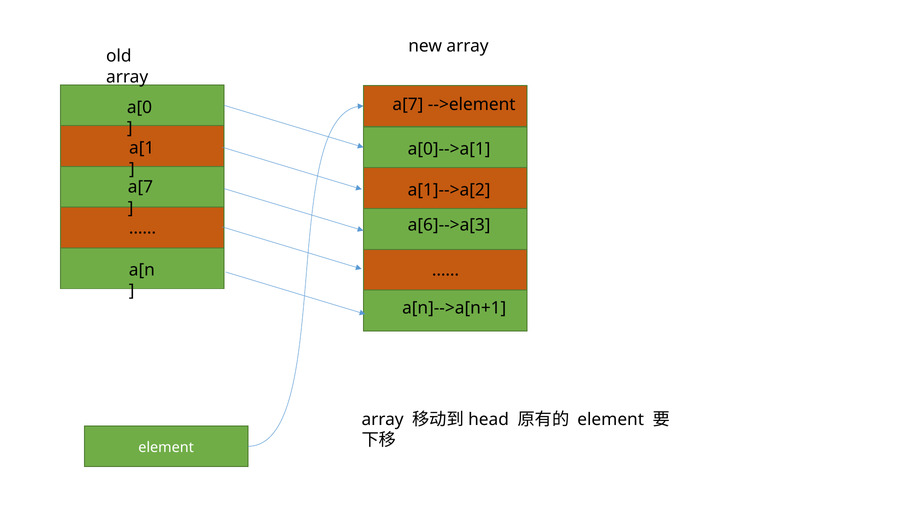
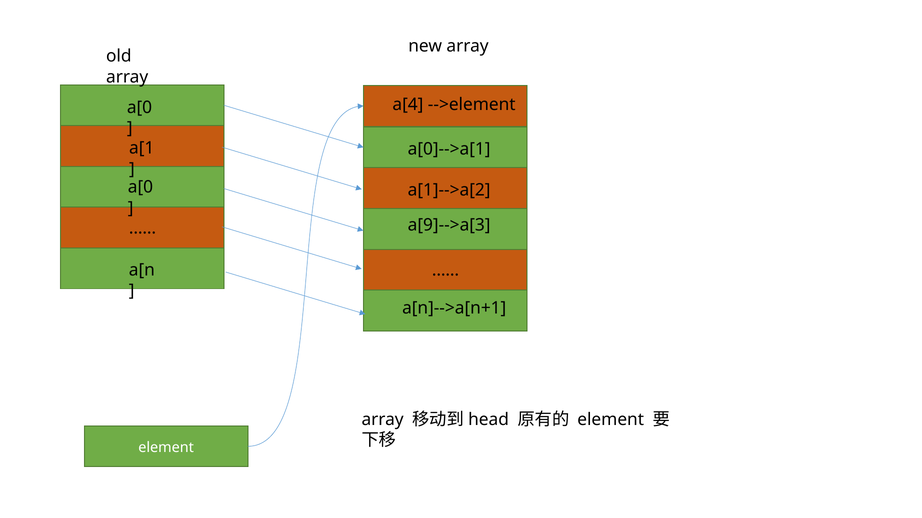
a[7: a[7 -> a[4 (408, 105)
a[7: a[7 -> a[0 (140, 187)
a[6]-->a[3: a[6]-->a[3 -> a[9]-->a[3 (449, 225)
